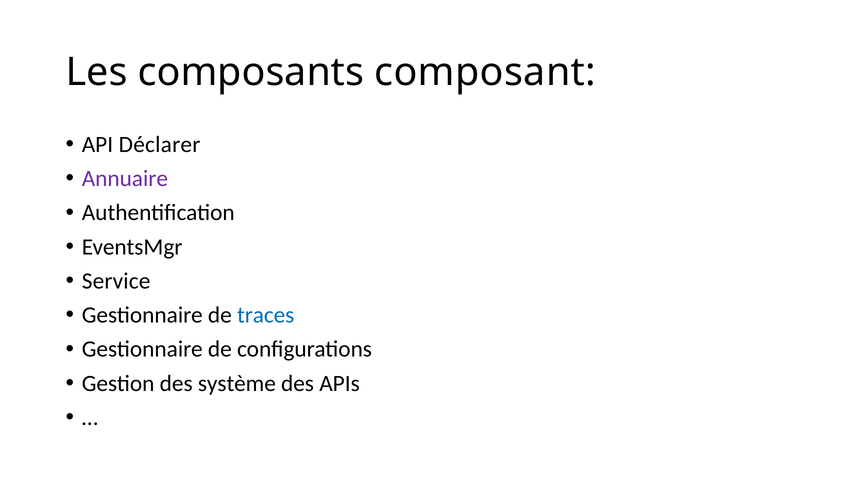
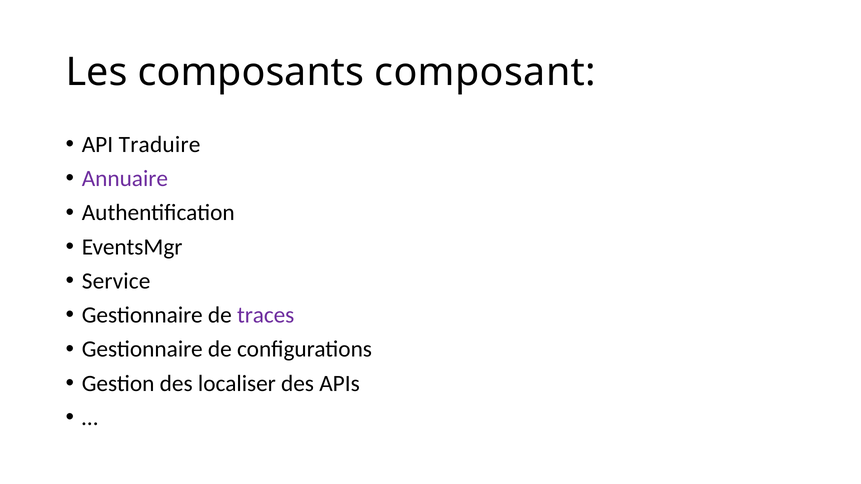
Déclarer: Déclarer -> Traduire (160, 145)
traces colour: blue -> purple (266, 315)
système: système -> localiser (237, 384)
